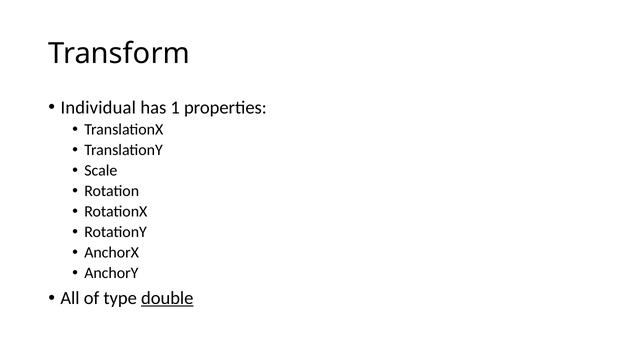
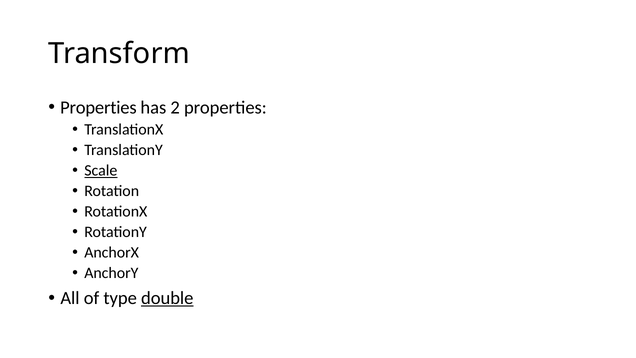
Individual: Individual -> Properties (98, 107)
1: 1 -> 2 (175, 107)
Scale underline: none -> present (101, 170)
